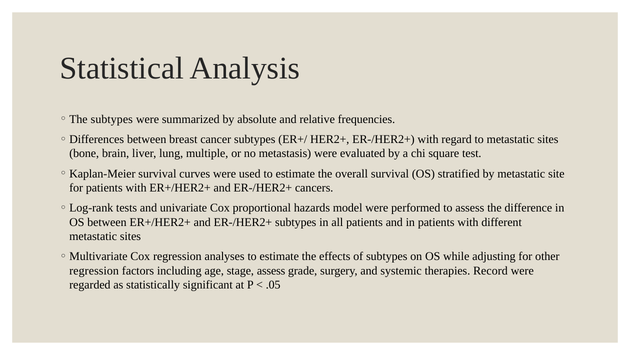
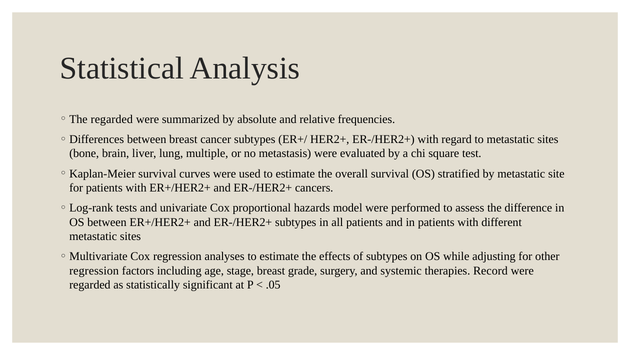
subtypes: subtypes -> regarded (112, 119)
stage assess: assess -> breast (271, 270)
